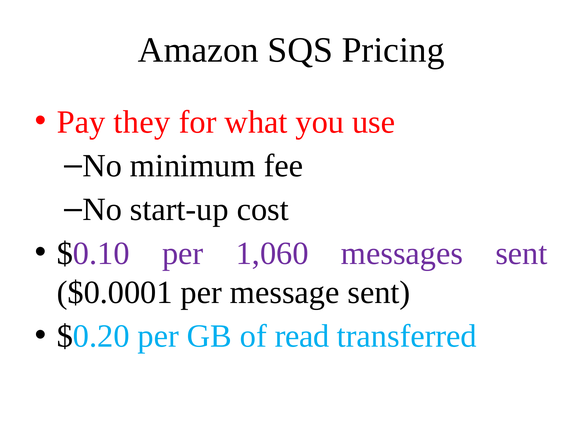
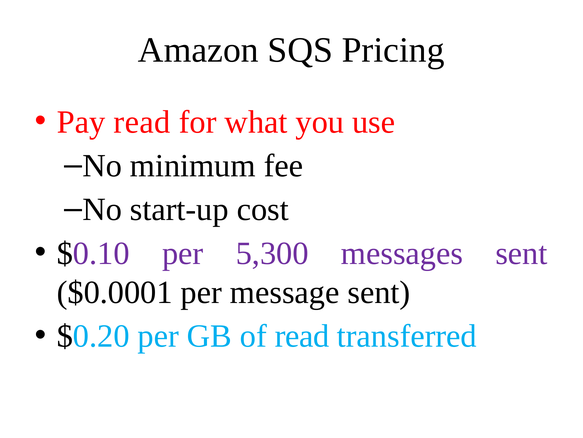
Pay they: they -> read (142, 122)
1,060: 1,060 -> 5,300 (272, 253)
